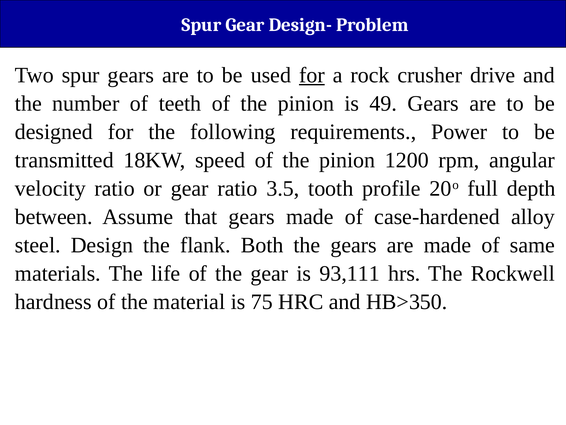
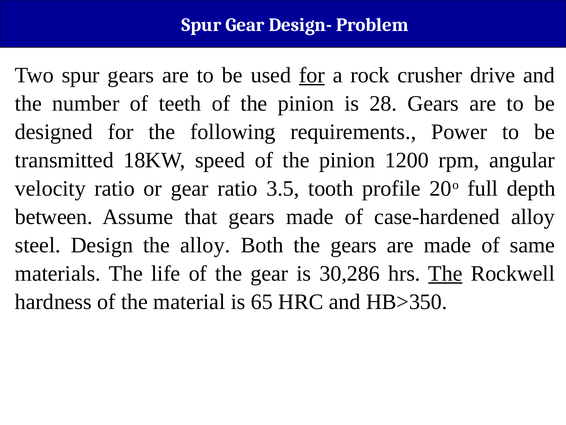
49: 49 -> 28 (383, 104)
the flank: flank -> alloy (205, 245)
93,111: 93,111 -> 30,286 (350, 273)
The underline: none -> present (445, 273)
75: 75 -> 65 (262, 301)
